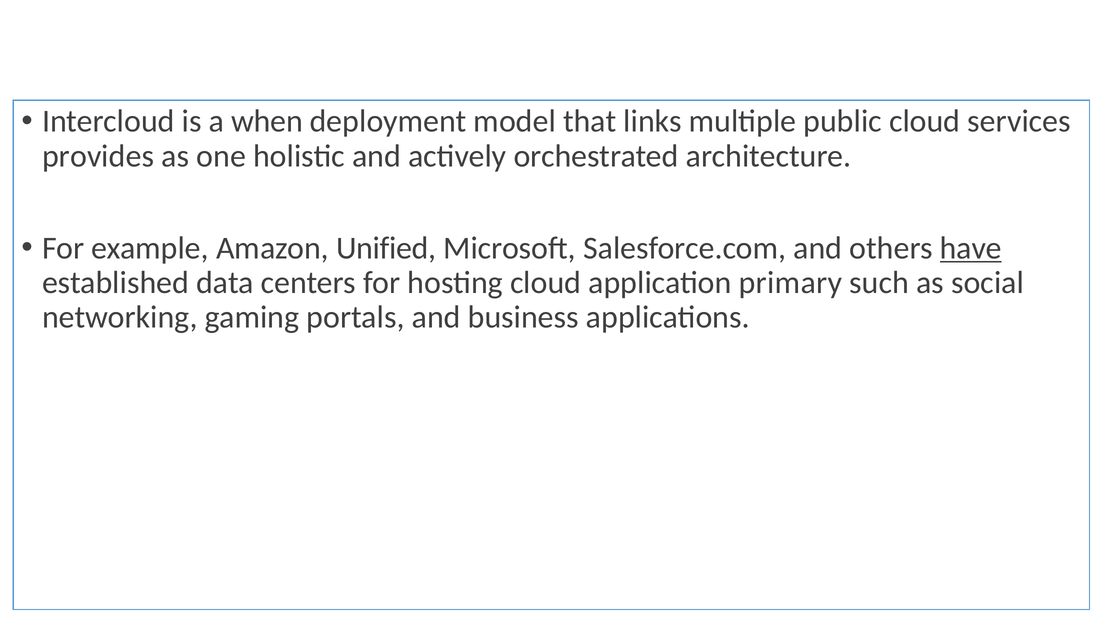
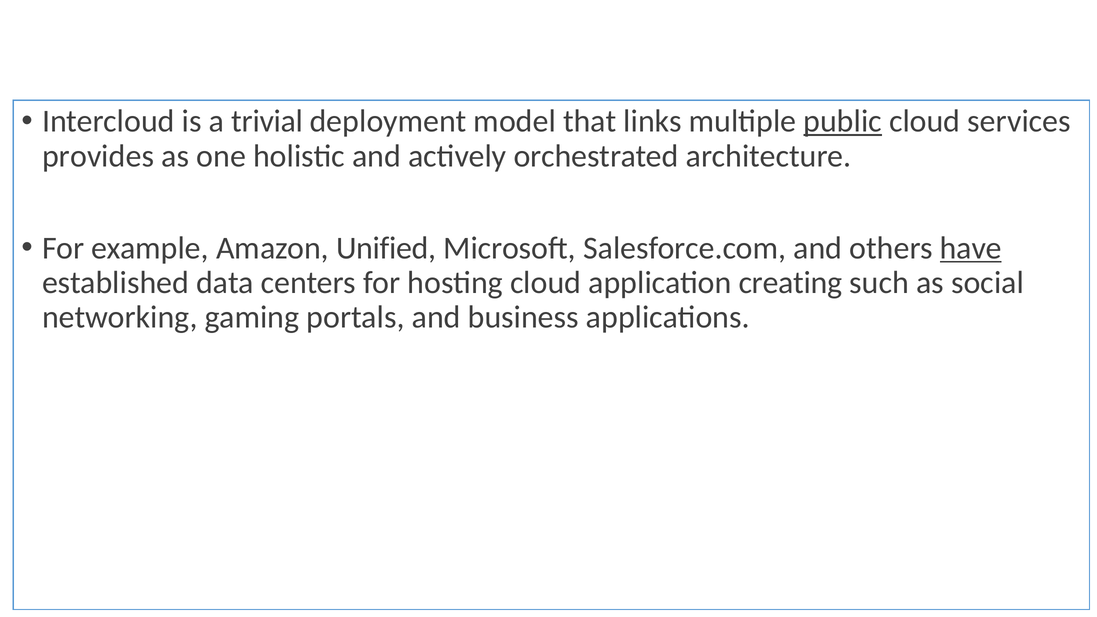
when: when -> trivial (267, 121)
public underline: none -> present (843, 121)
primary: primary -> creating (791, 283)
